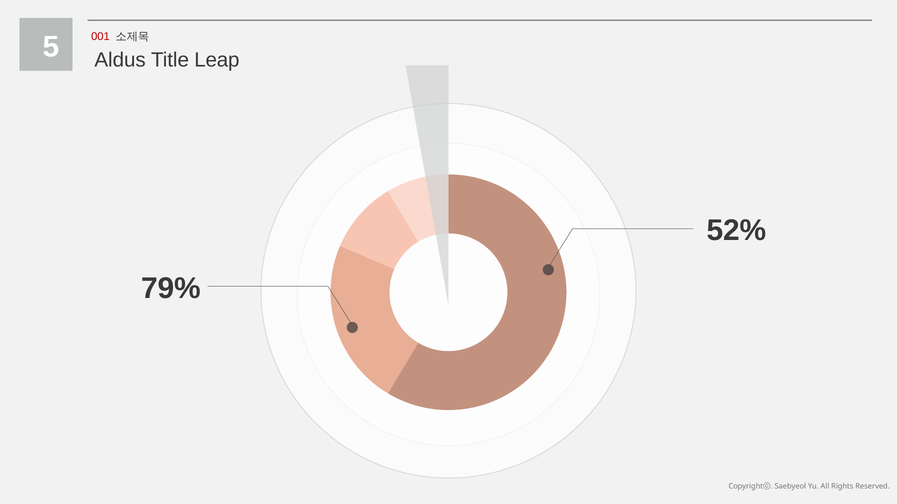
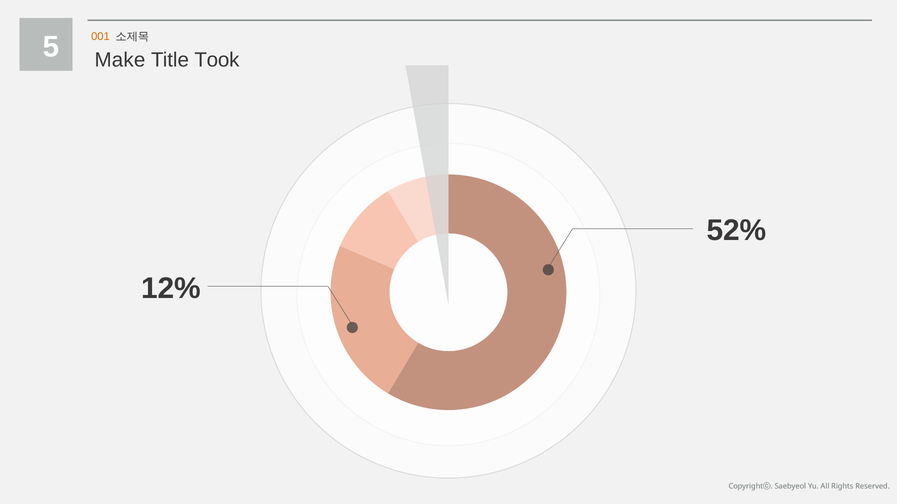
001 colour: red -> orange (100, 37)
Aldus: Aldus -> Make (120, 60)
Leap: Leap -> Took (217, 60)
79%: 79% -> 12% (171, 289)
